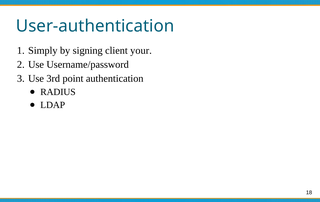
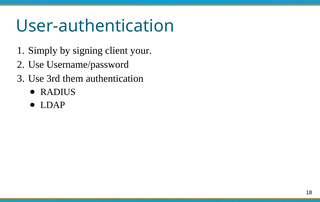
point: point -> them (73, 78)
